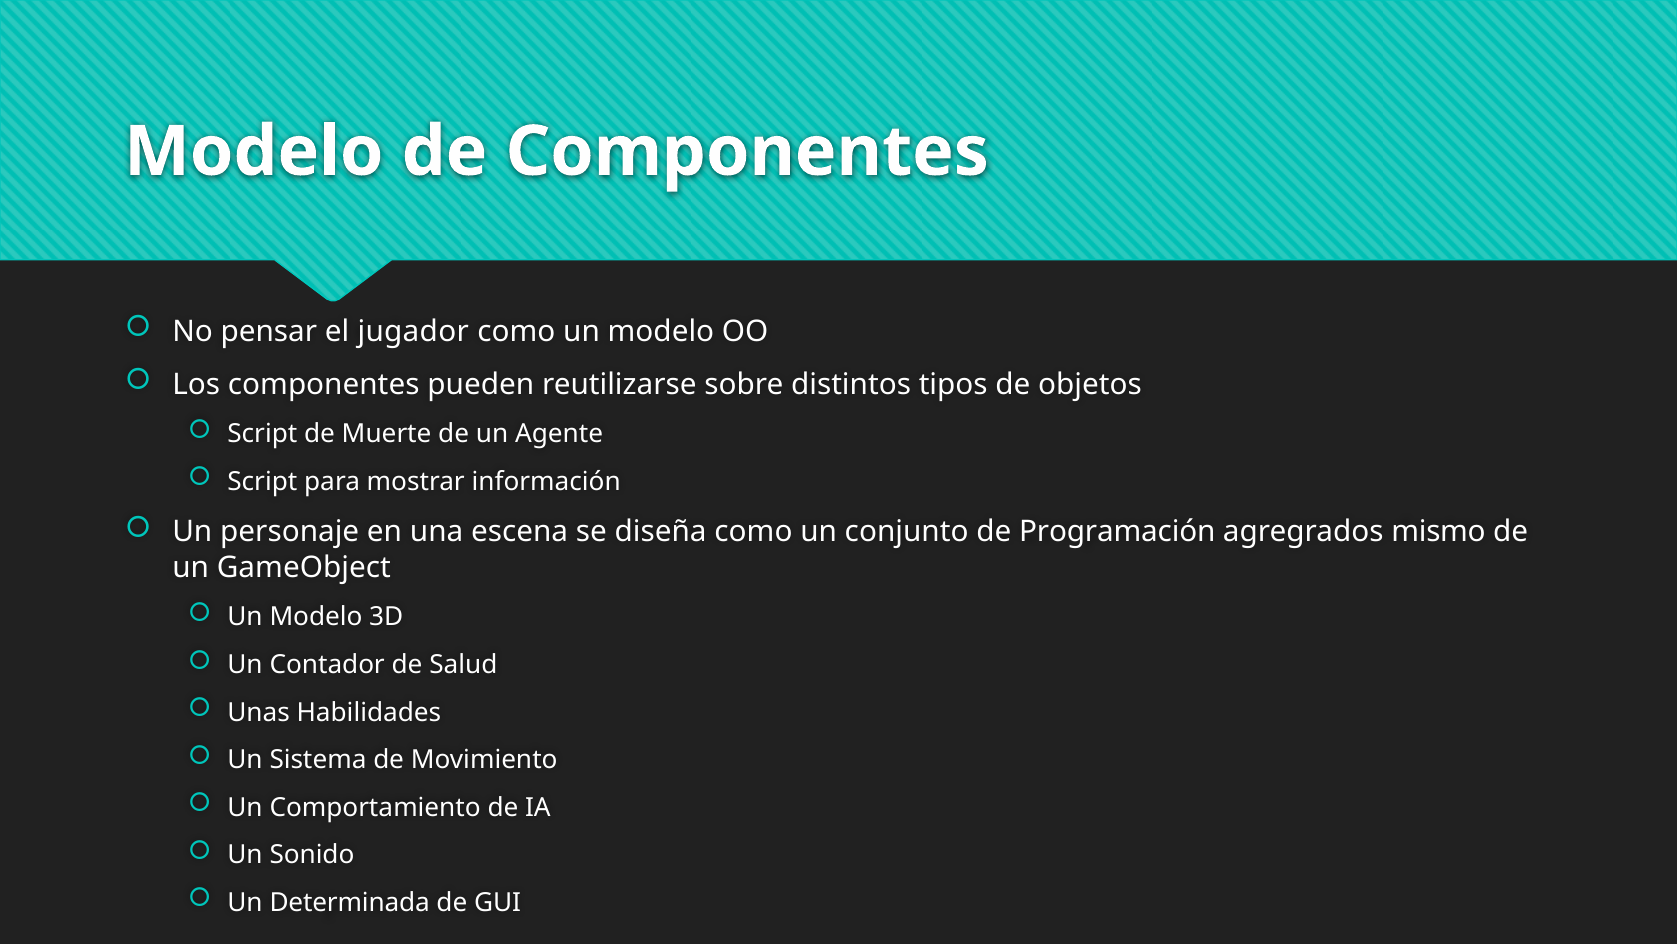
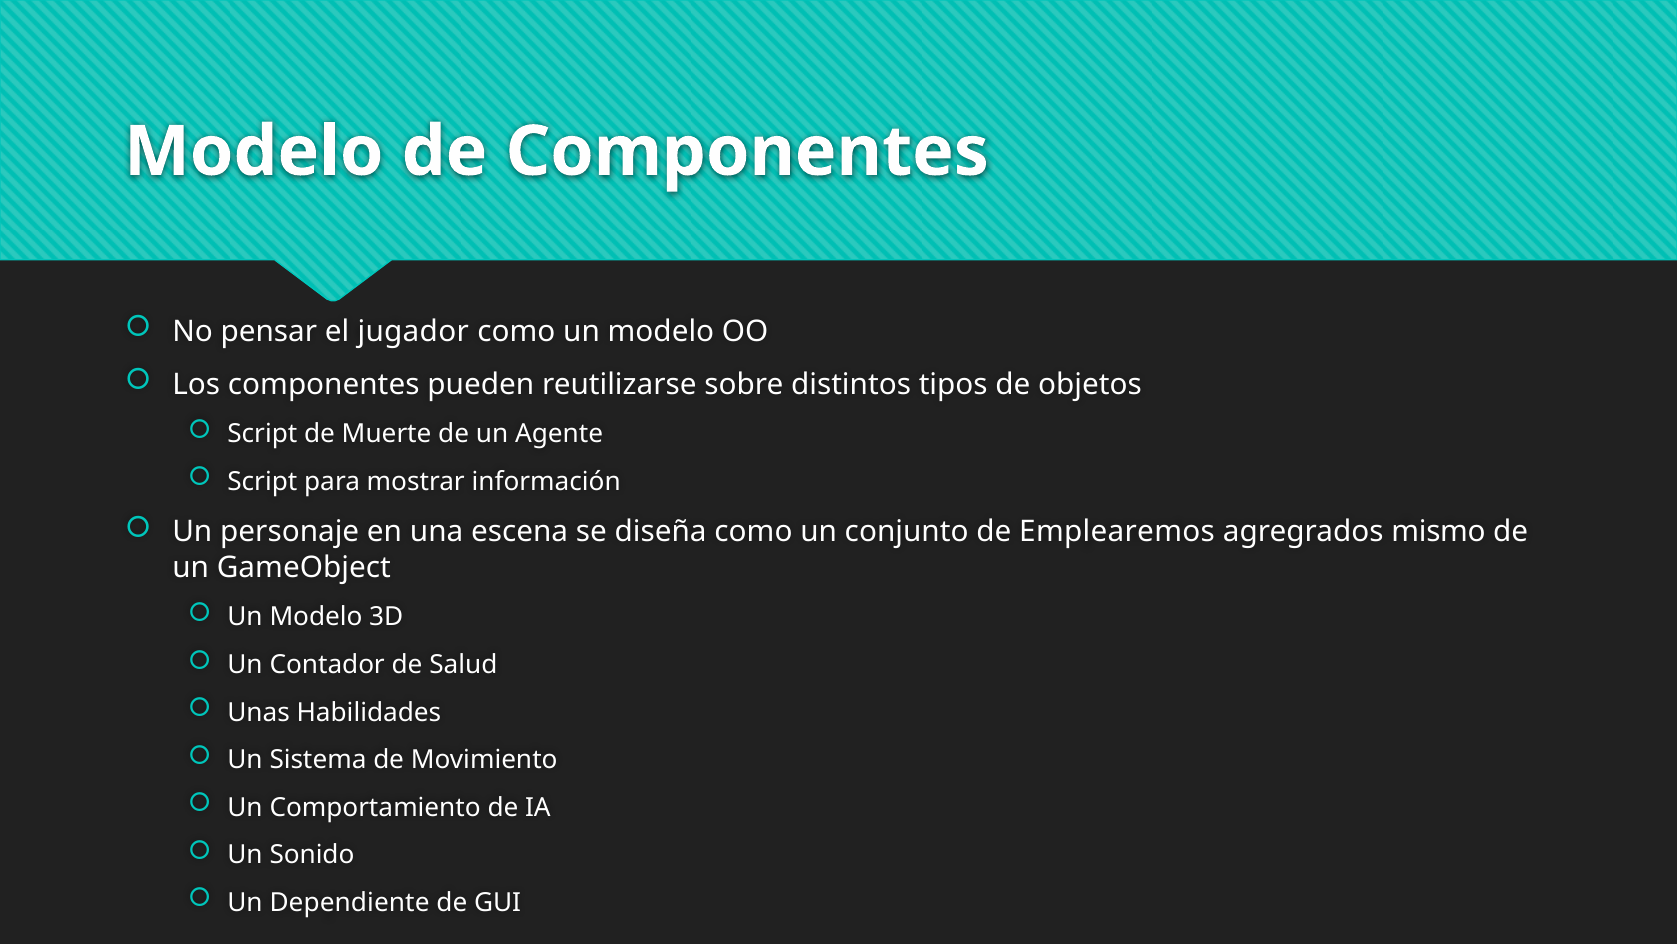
Programación: Programación -> Emplearemos (1117, 532)
Determinada: Determinada -> Dependiente (350, 902)
